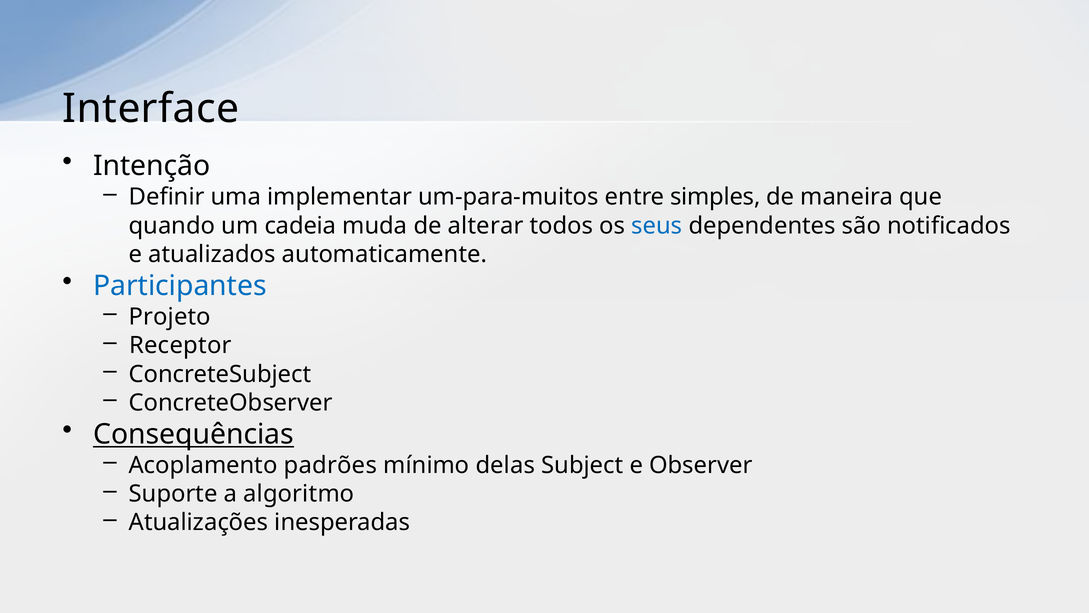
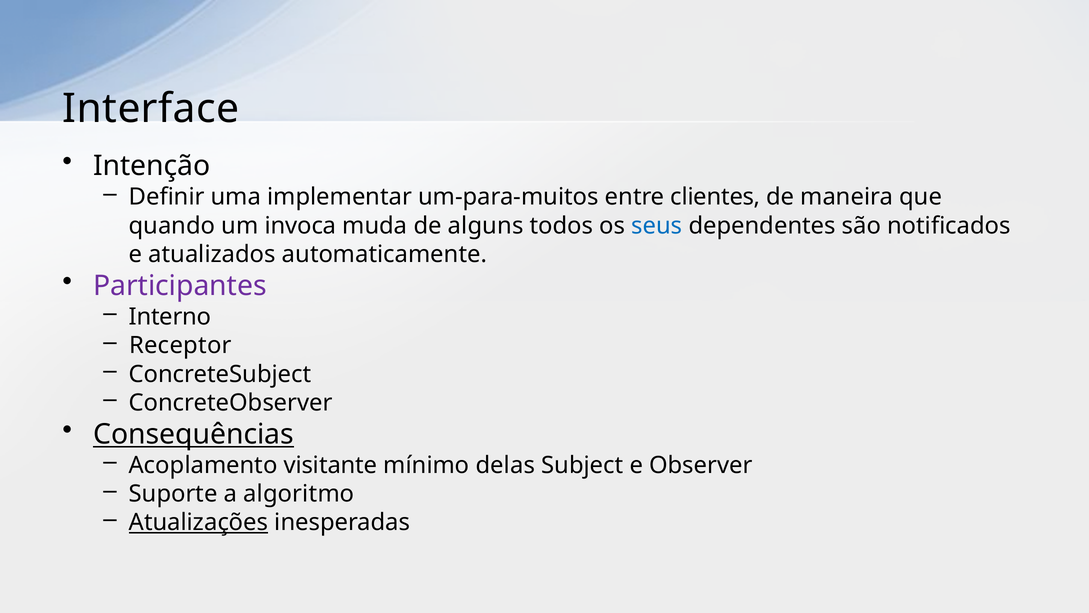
simples: simples -> clientes (715, 197)
cadeia: cadeia -> invoca (300, 226)
alterar: alterar -> alguns (486, 226)
Participantes colour: blue -> purple (180, 286)
Projeto: Projeto -> Interno (170, 317)
padrões: padrões -> visitante (330, 465)
Atualizações underline: none -> present (199, 522)
